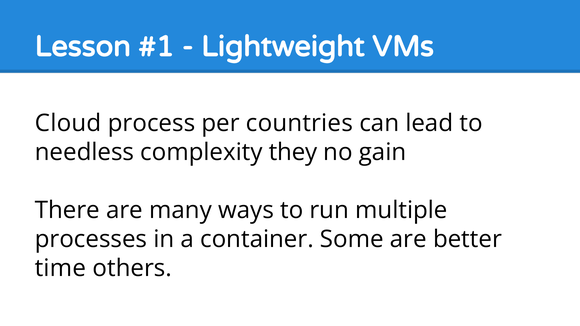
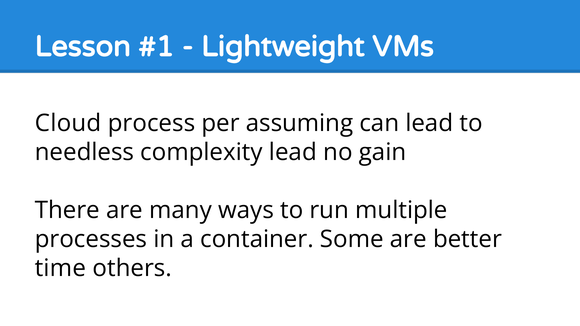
countries: countries -> assuming (300, 123)
complexity they: they -> lead (293, 152)
